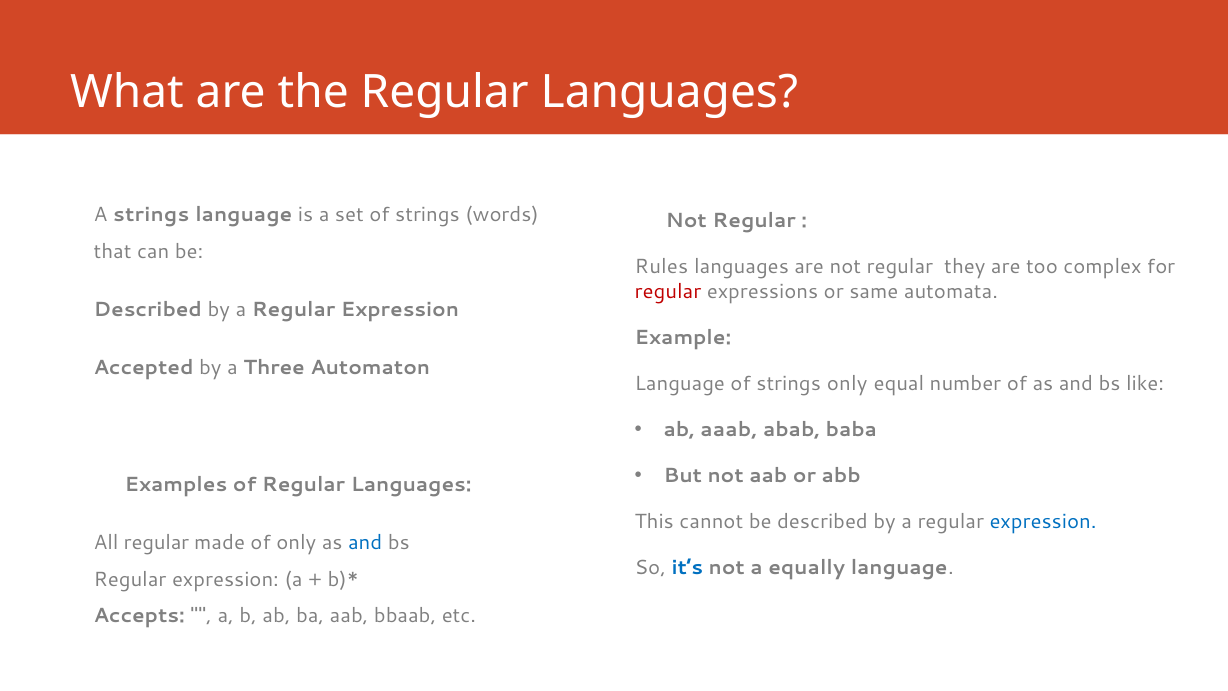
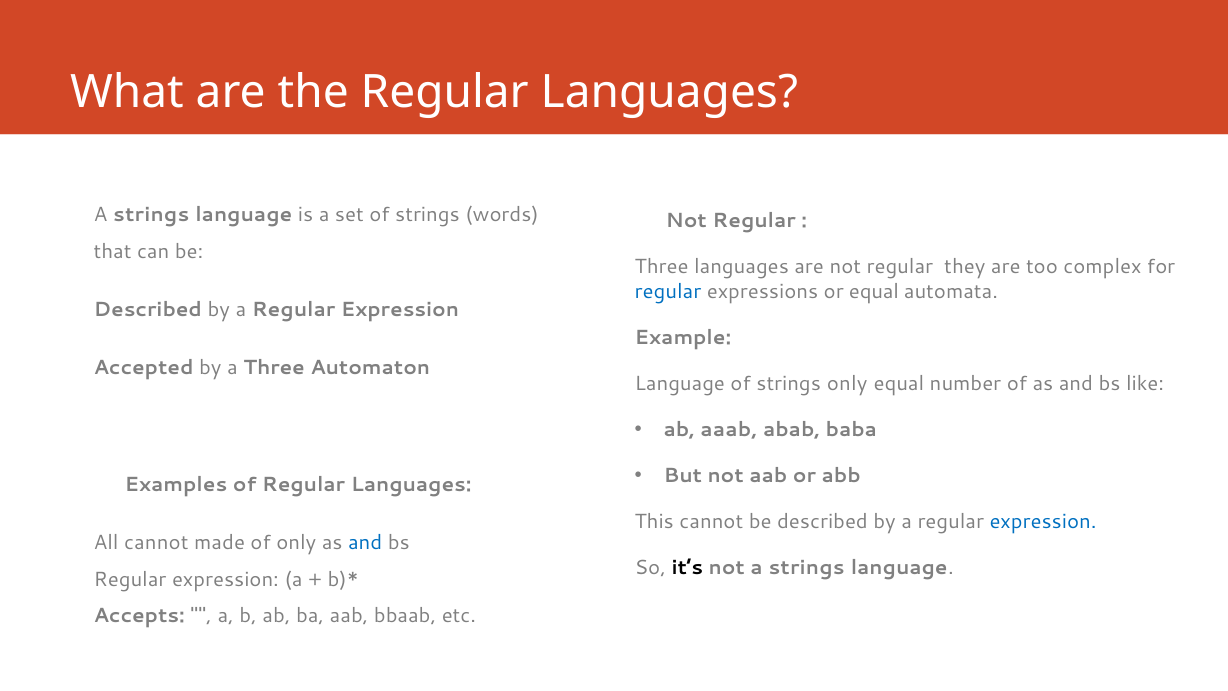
Rules: Rules -> Three (662, 267)
regular colour: red -> blue (668, 291)
or same: same -> equal (874, 291)
All regular: regular -> cannot (156, 542)
it’s colour: blue -> black (687, 567)
not a equally: equally -> strings (807, 567)
